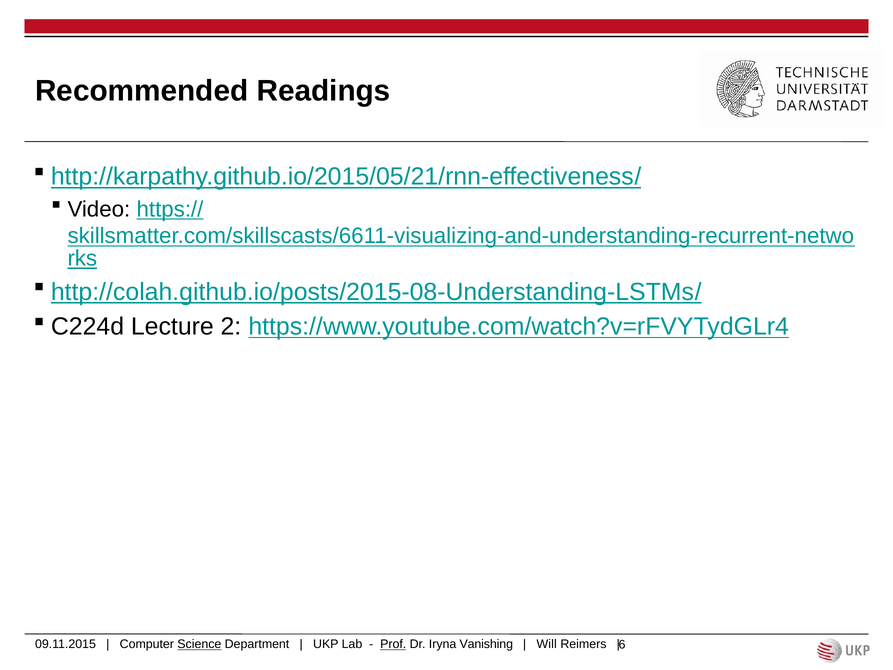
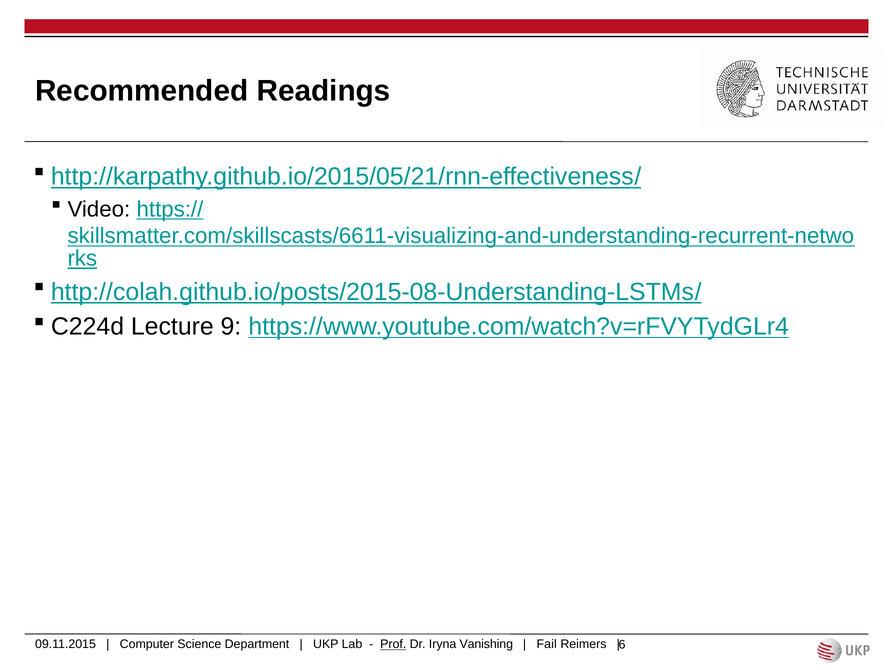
2: 2 -> 9 (231, 326)
Science underline: present -> none (199, 644)
Will: Will -> Fail (547, 644)
